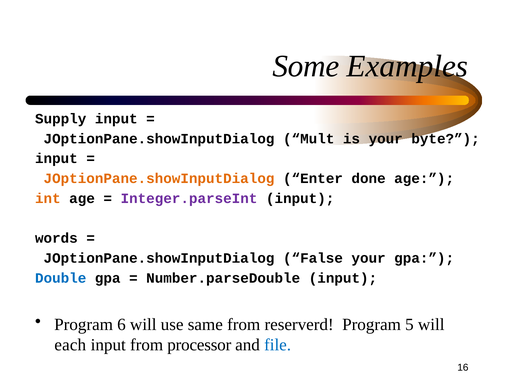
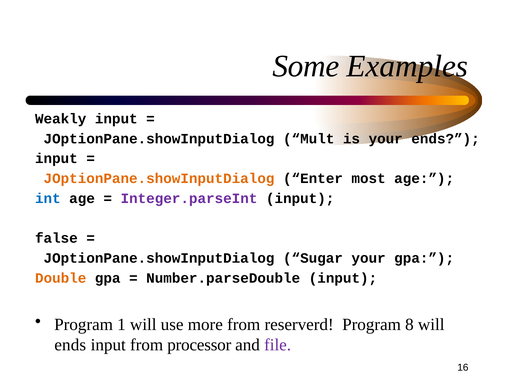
Supply: Supply -> Weakly (61, 119)
your byte: byte -> ends (446, 139)
done: done -> most (369, 179)
int colour: orange -> blue (48, 198)
words: words -> false (56, 238)
False: False -> Sugar (313, 258)
Double colour: blue -> orange (61, 278)
6: 6 -> 1 (121, 324)
same: same -> more (205, 324)
5: 5 -> 8 (409, 324)
each: each -> ends (70, 345)
file colour: blue -> purple (278, 345)
